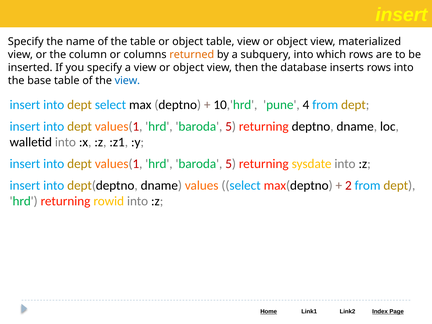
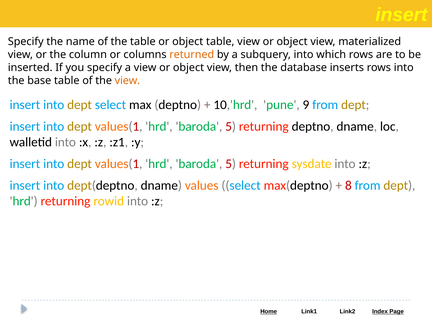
view colour: blue -> orange (127, 81)
4: 4 -> 9 (306, 105)
2: 2 -> 8 (348, 185)
